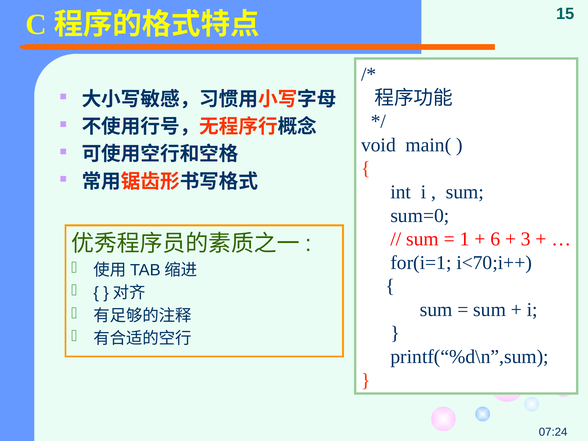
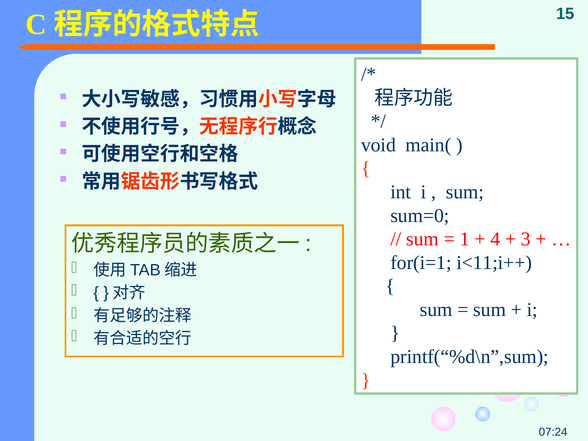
6: 6 -> 4 (495, 239)
i<70;i++: i<70;i++ -> i<11;i++ (494, 263)
